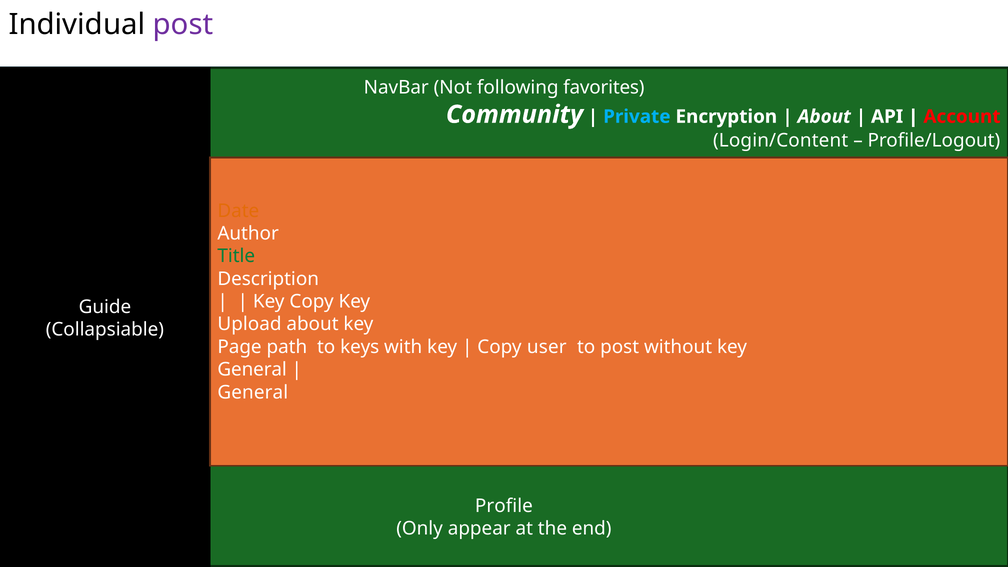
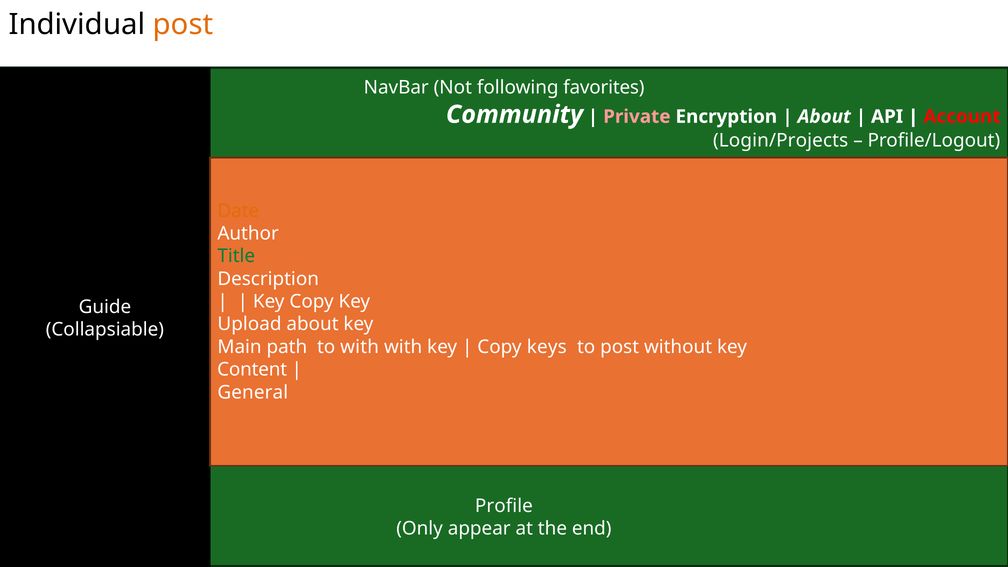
post colour: purple -> orange (183, 24)
Private colour: light blue -> pink (637, 117)
Login/Content: Login/Content -> Login/Projects (781, 141)
Page: Page -> Main (240, 347)
to keys: keys -> with (360, 347)
user: user -> keys (547, 347)
General: General -> Content (252, 370)
